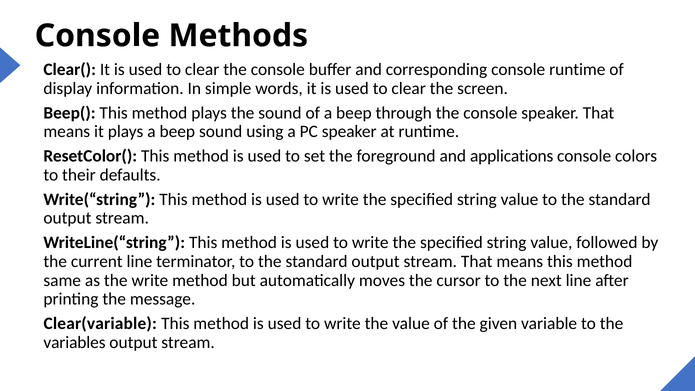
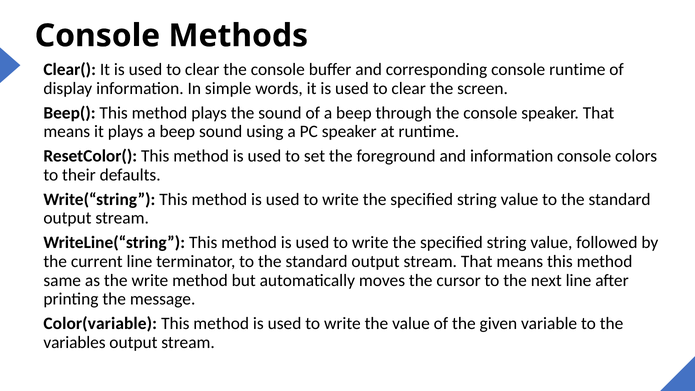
and applications: applications -> information (512, 156)
Clear(variable: Clear(variable -> Color(variable (100, 324)
